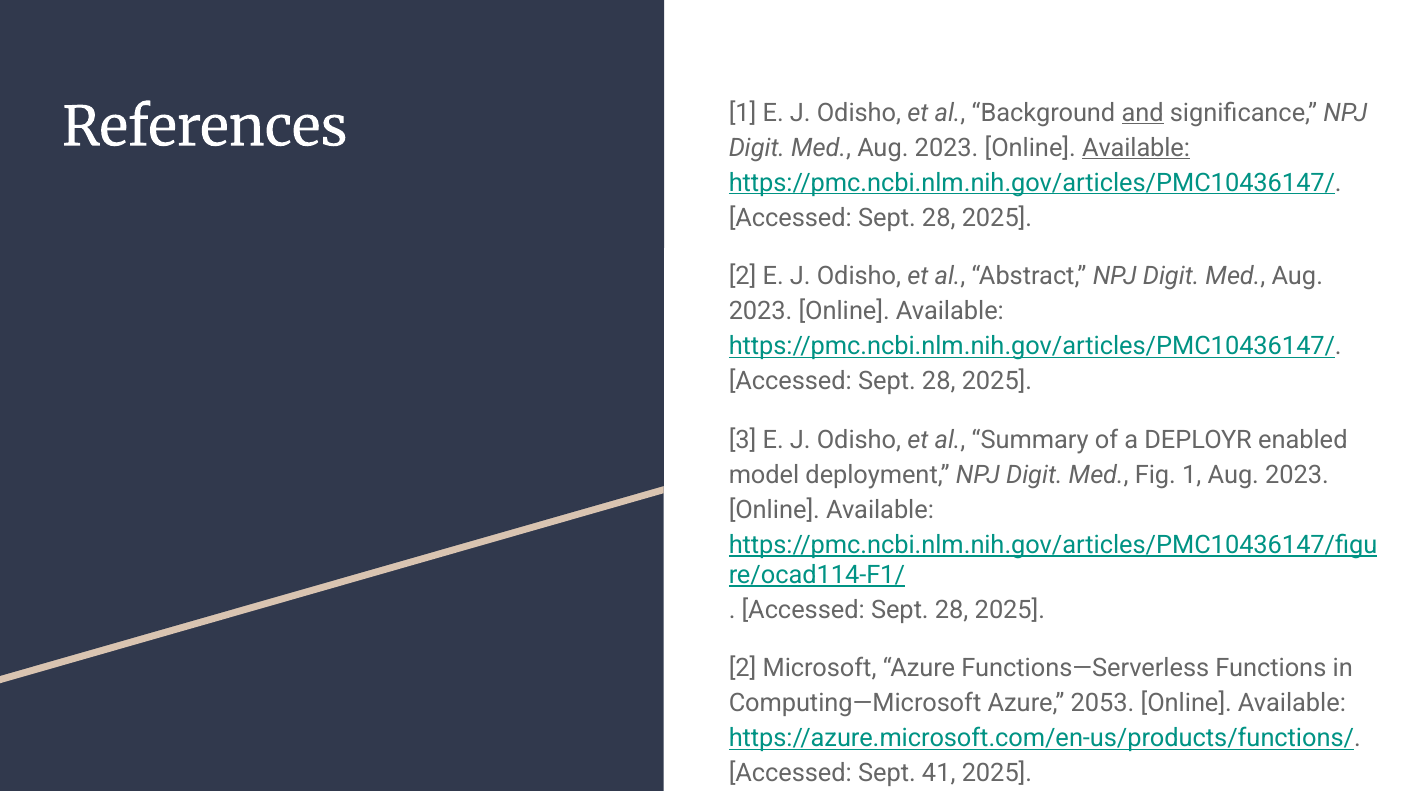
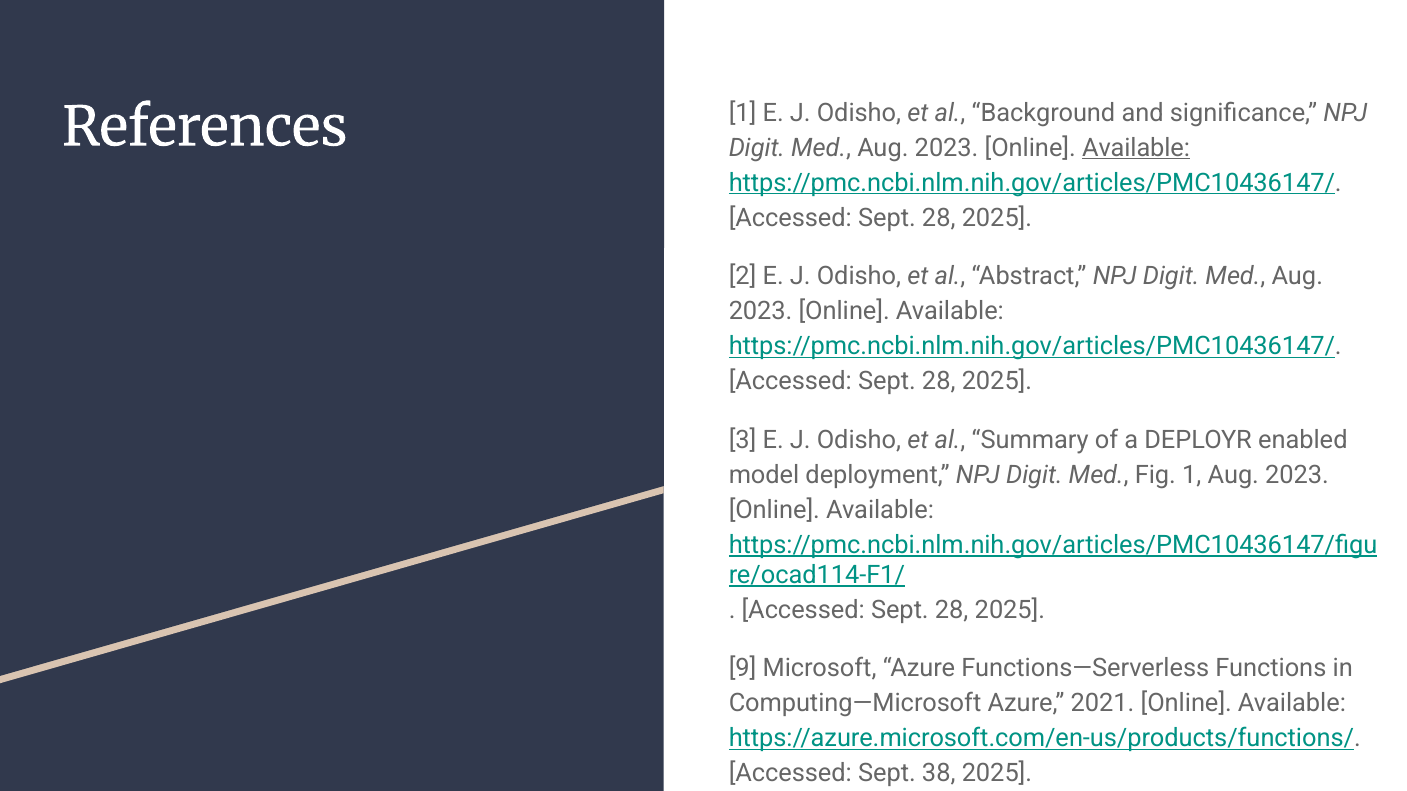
and underline: present -> none (1143, 113)
2: 2 -> 9 (743, 669)
2053: 2053 -> 2021 (1102, 704)
41: 41 -> 38 (939, 774)
